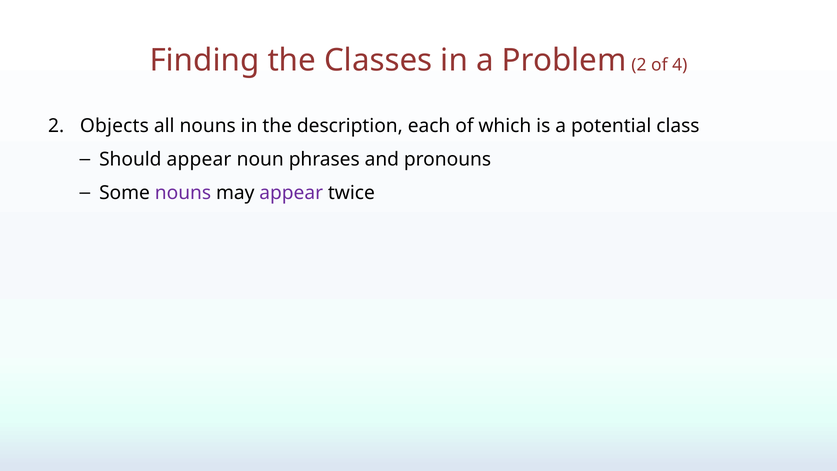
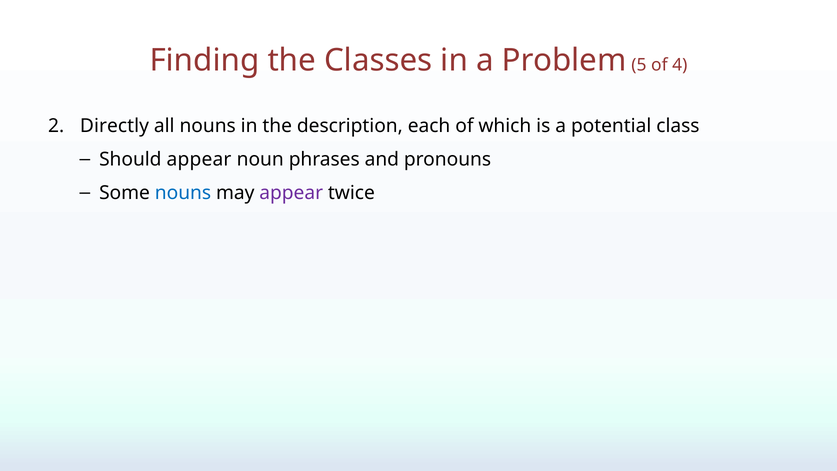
Problem 2: 2 -> 5 (639, 65)
Objects: Objects -> Directly (114, 126)
nouns colour: purple -> blue (183, 193)
